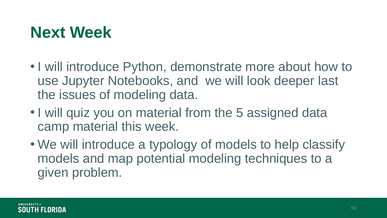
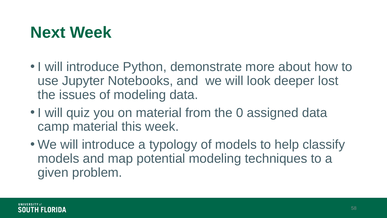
last: last -> lost (328, 81)
5: 5 -> 0 (240, 113)
